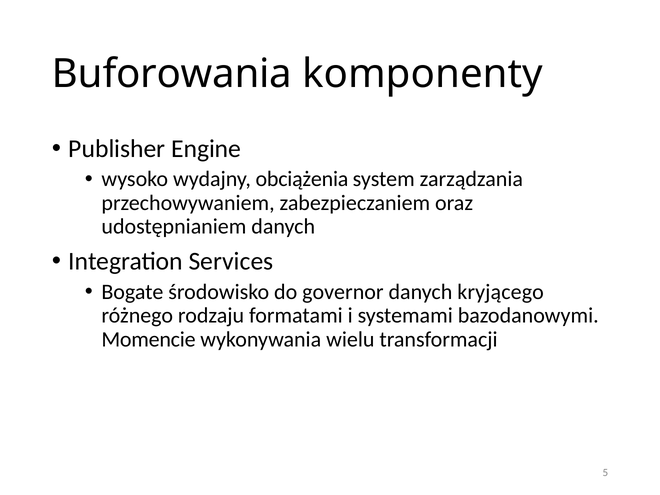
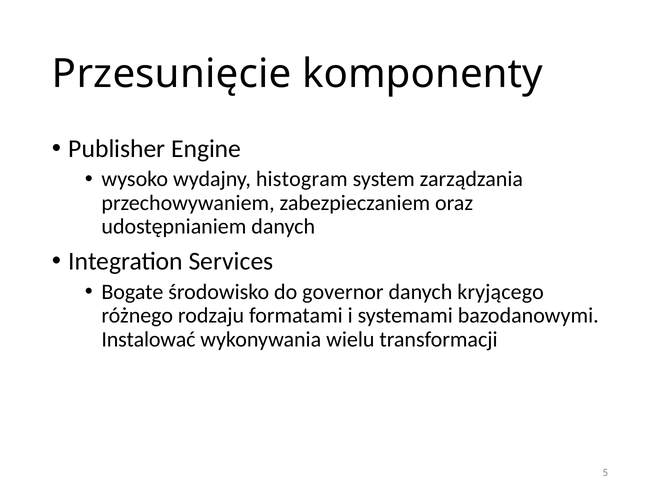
Buforowania: Buforowania -> Przesunięcie (172, 74)
obciążenia: obciążenia -> histogram (302, 179)
Momencie: Momencie -> Instalować (148, 339)
